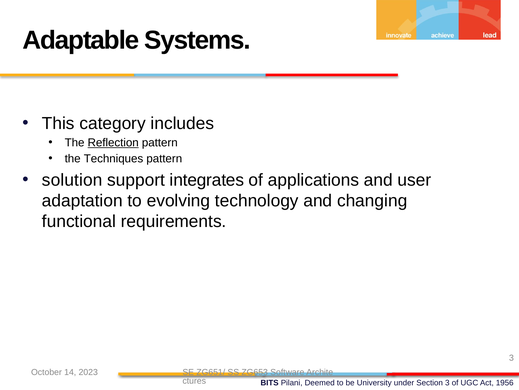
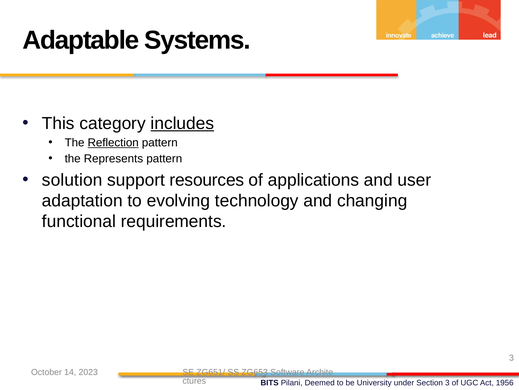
includes underline: none -> present (182, 123)
Techniques: Techniques -> Represents (113, 158)
integrates: integrates -> resources (207, 180)
